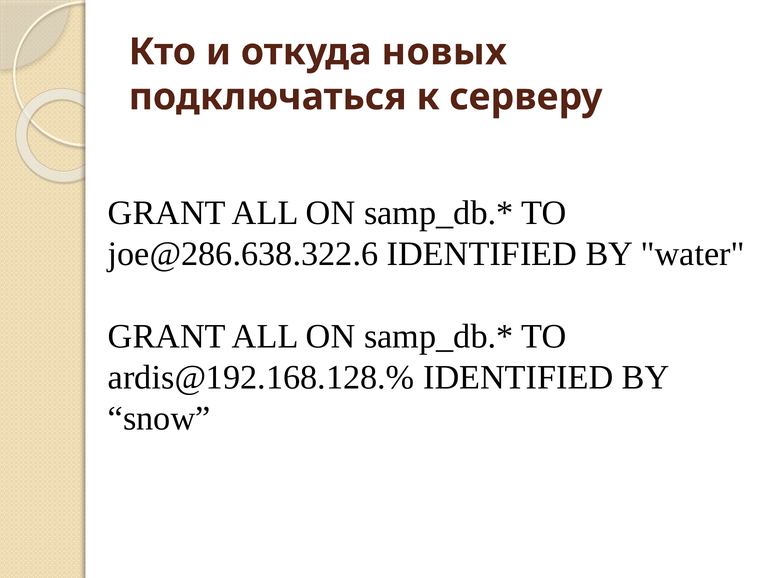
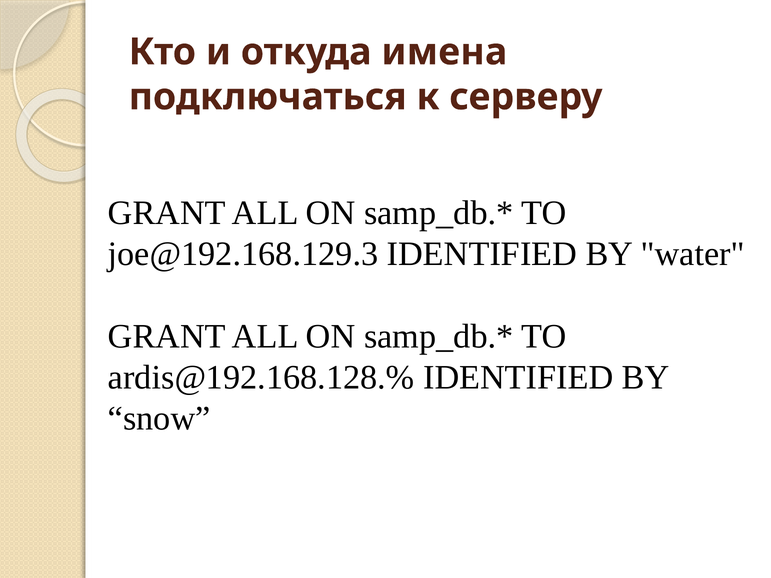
новых: новых -> имена (444, 52)
joe@286.638.322.6: joe@286.638.322.6 -> joe@192.168.129.3 (243, 254)
